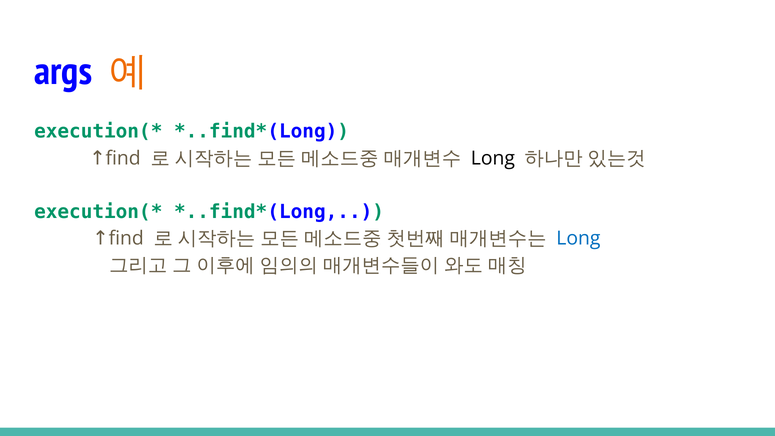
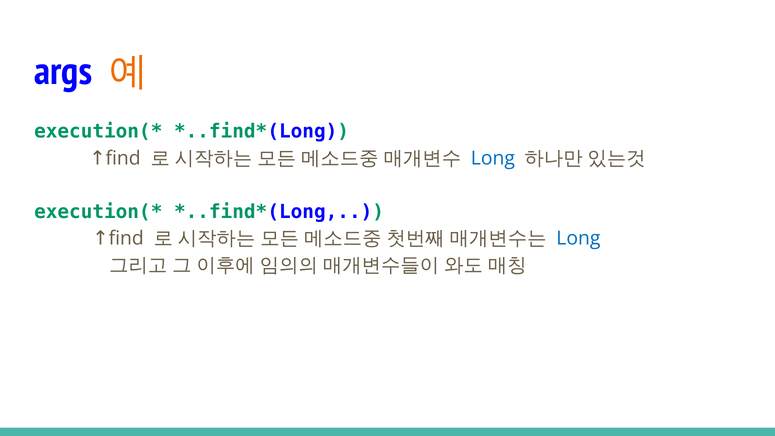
Long colour: black -> blue (493, 158)
